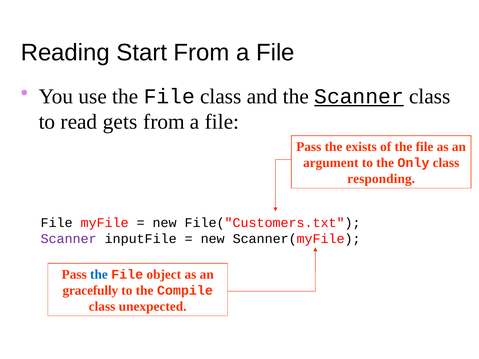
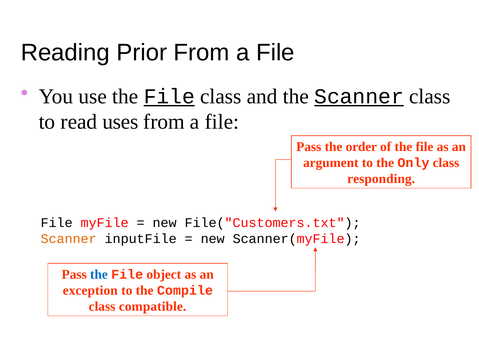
Start: Start -> Prior (142, 53)
File underline: none -> present (169, 96)
gets: gets -> uses (120, 122)
exists: exists -> order (361, 147)
Scanner colour: purple -> orange (69, 239)
gracefully: gracefully -> exception (90, 291)
unexpected: unexpected -> compatible (153, 307)
